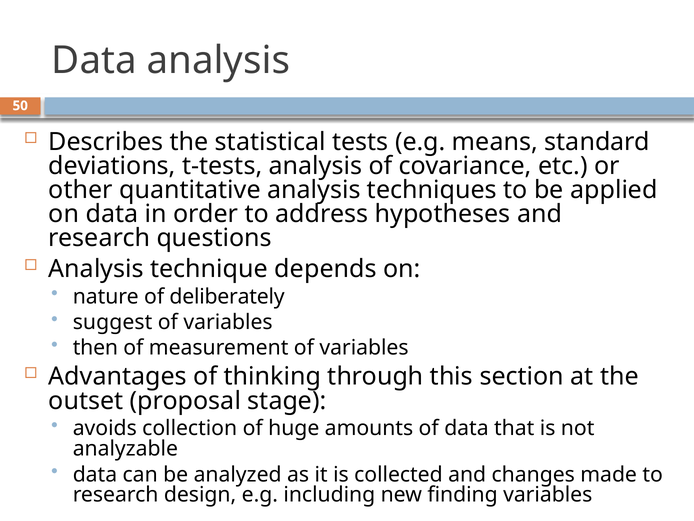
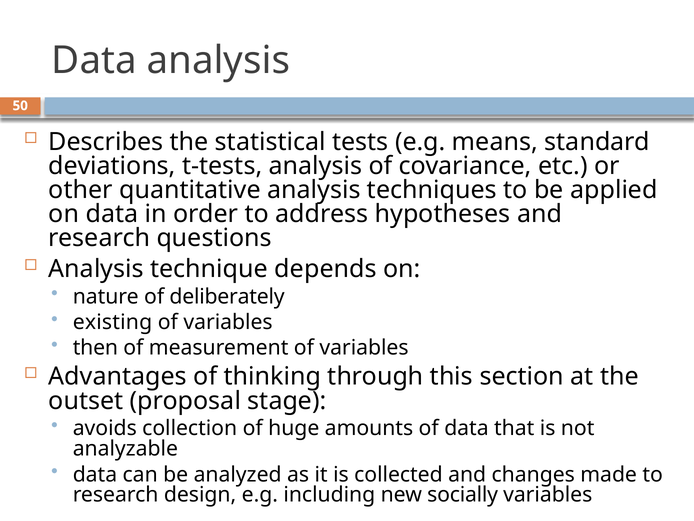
suggest: suggest -> existing (112, 322)
finding: finding -> socially (463, 494)
